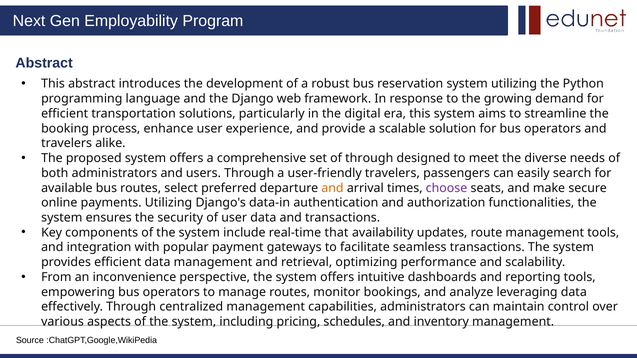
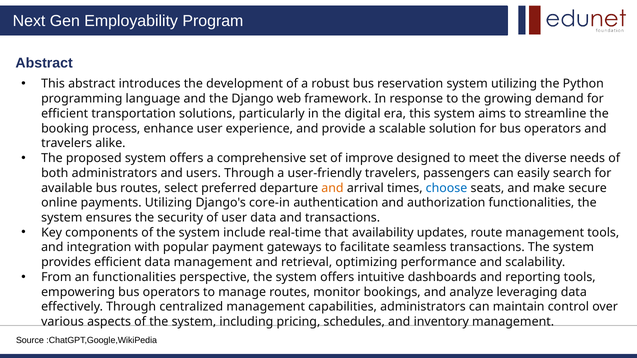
of through: through -> improve (369, 158)
choose colour: purple -> blue (447, 188)
data-in: data-in -> core-in (270, 203)
an inconvenience: inconvenience -> functionalities (134, 277)
